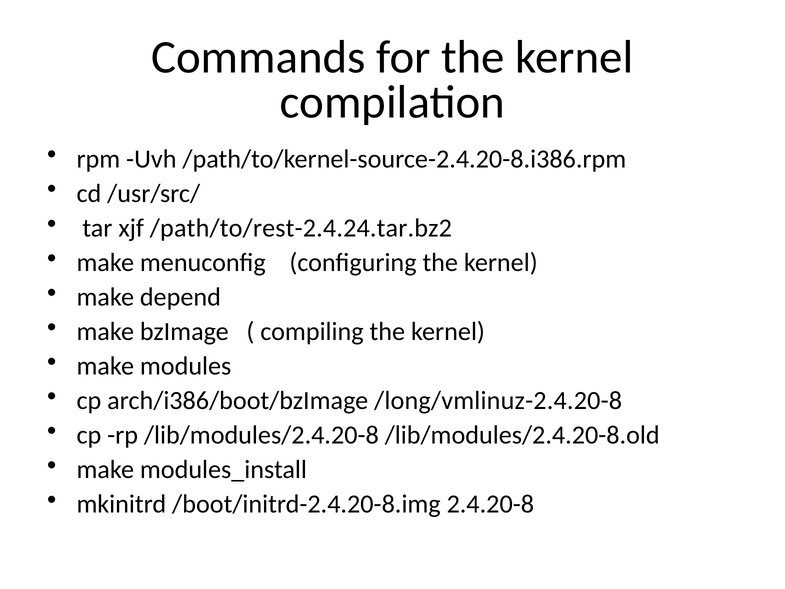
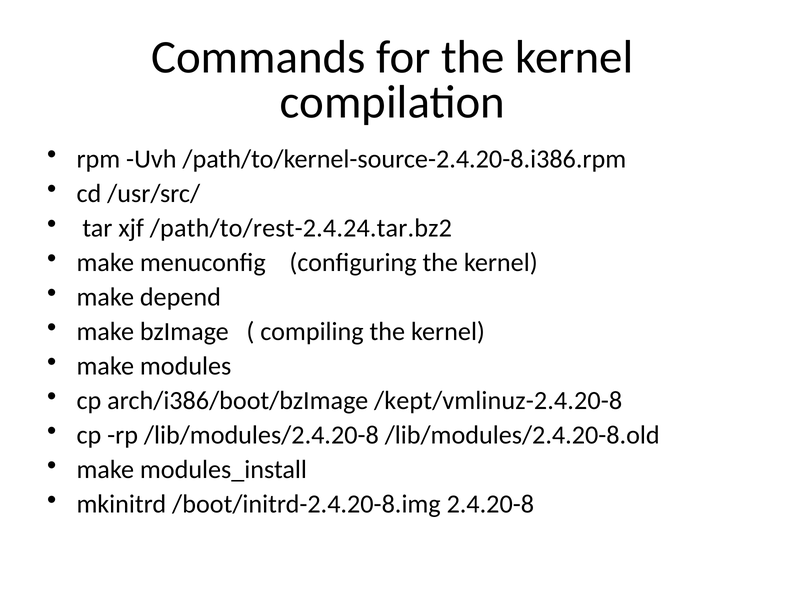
/long/vmlinuz-2.4.20-8: /long/vmlinuz-2.4.20-8 -> /kept/vmlinuz-2.4.20-8 (498, 400)
